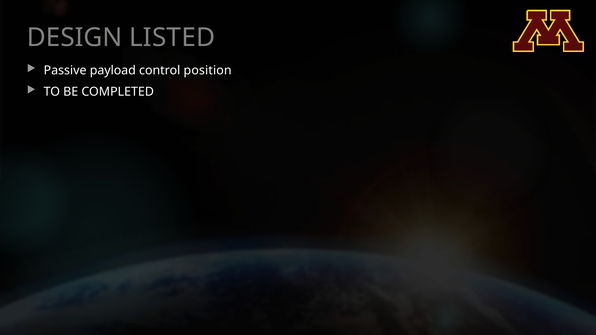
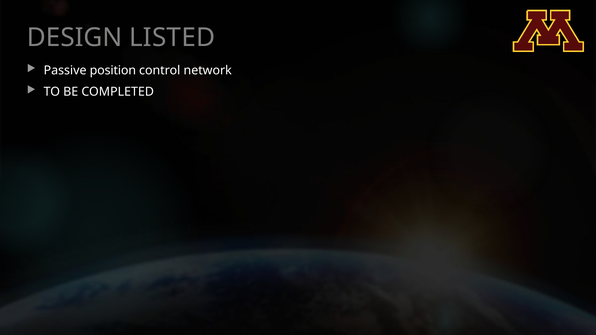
payload: payload -> position (113, 71)
position: position -> network (208, 71)
